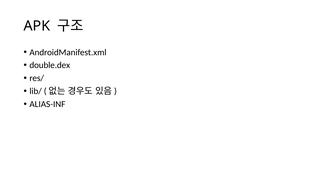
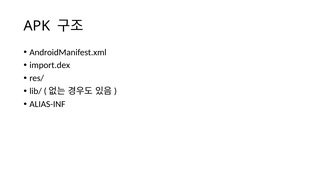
double.dex: double.dex -> import.dex (50, 65)
